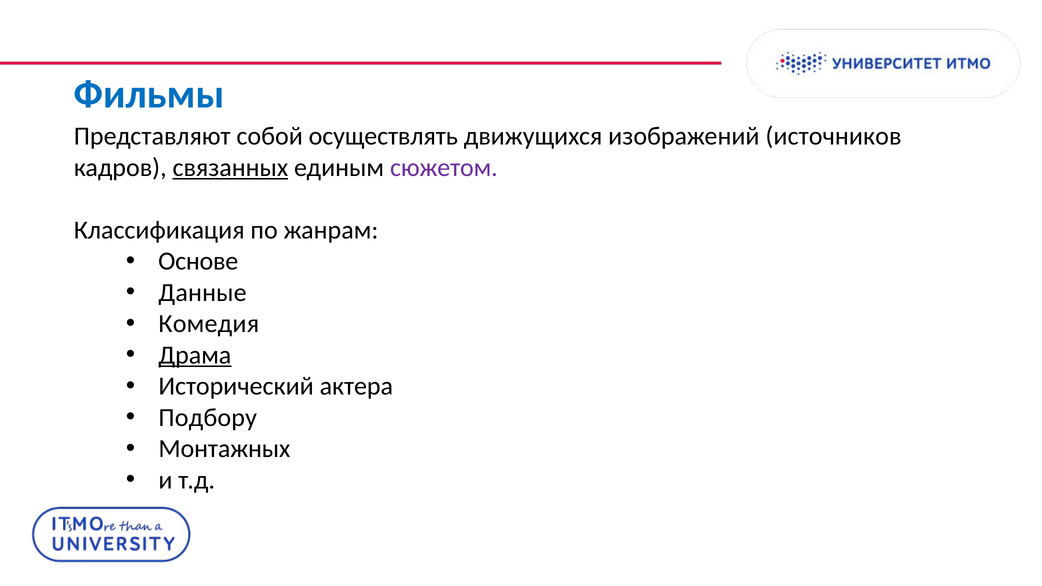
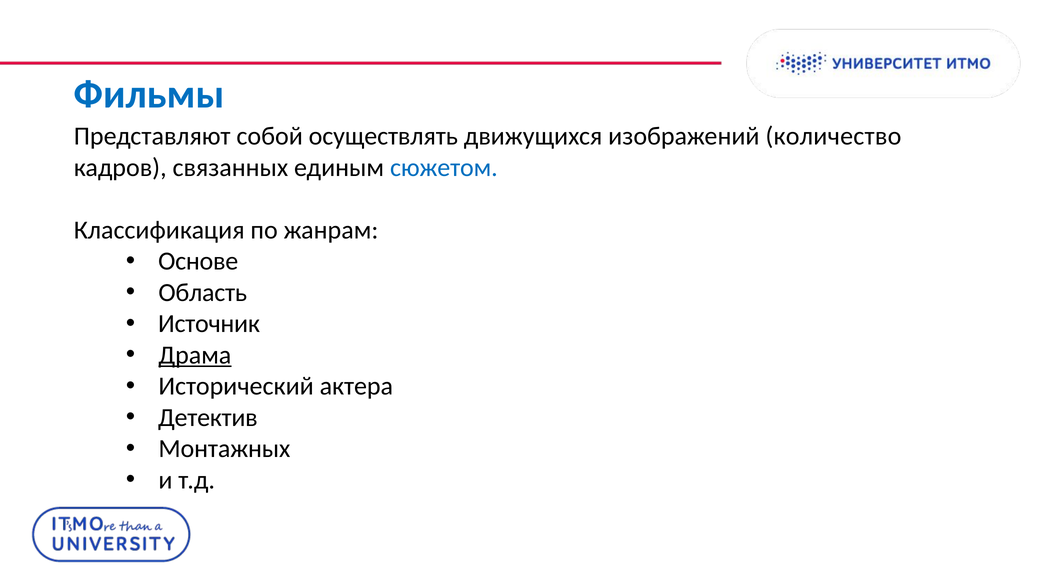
источников: источников -> количество (833, 136)
связанных underline: present -> none (230, 168)
сюжетом colour: purple -> blue (444, 168)
Данные: Данные -> Область (203, 293)
Комедия: Комедия -> Источник (209, 324)
Подбору: Подбору -> Детектив (208, 418)
